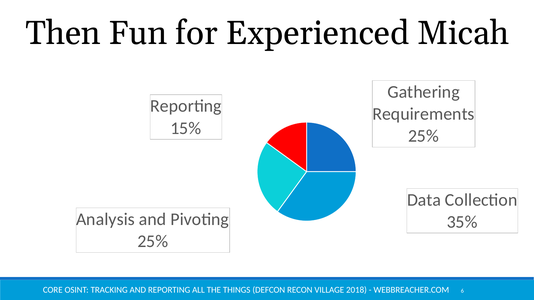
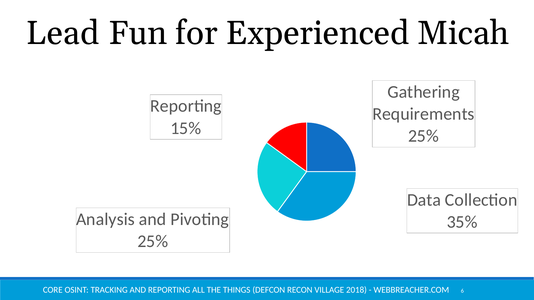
Then: Then -> Lead (63, 33)
